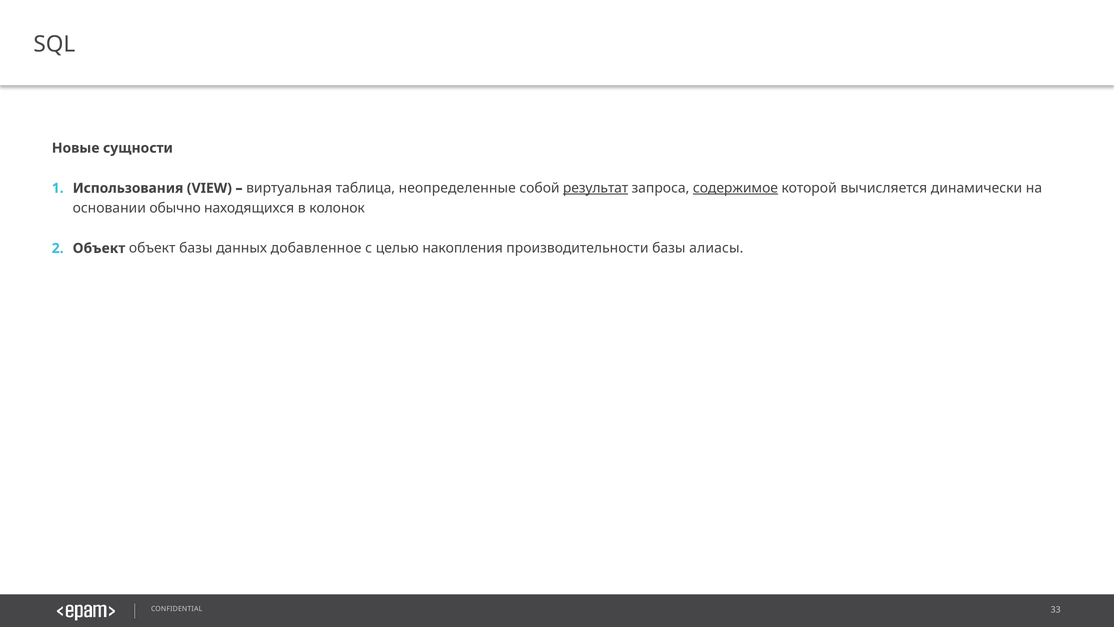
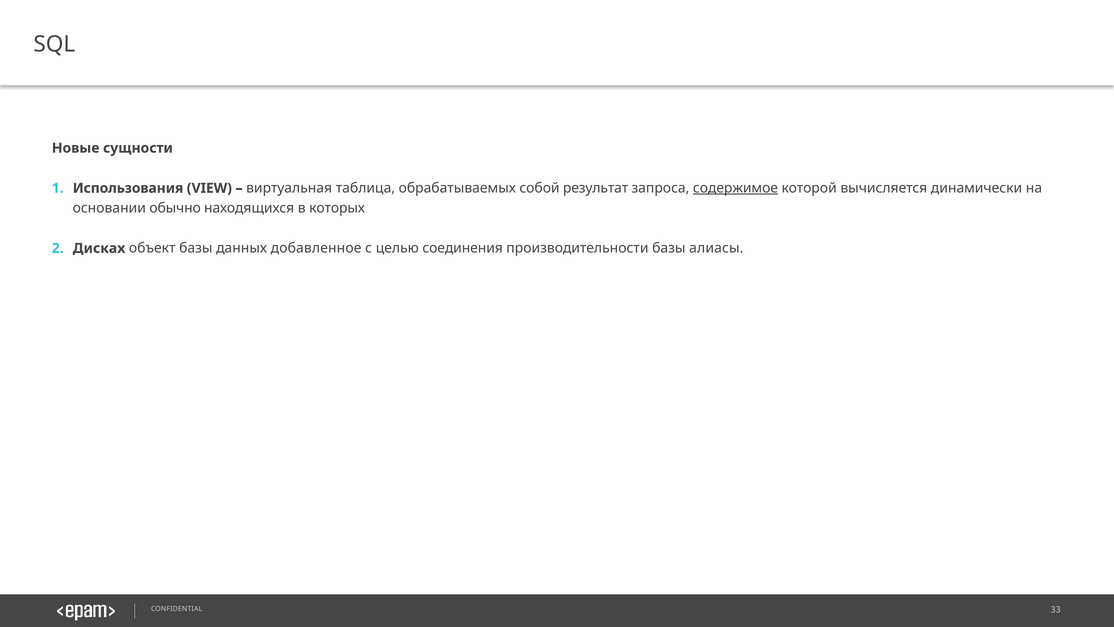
неопределенные: неопределенные -> обрабатываемых (457, 188)
результат underline: present -> none (596, 188)
колонок: колонок -> которых (337, 208)
Объект: Объект -> Дисках (99, 248)
накопления: накопления -> соединения (463, 248)
